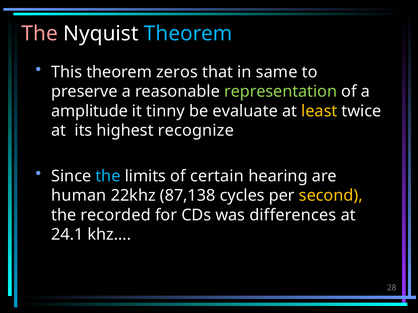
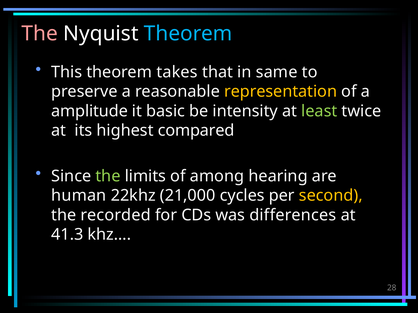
zeros: zeros -> takes (177, 72)
representation colour: light green -> yellow (281, 92)
tinny: tinny -> basic (166, 111)
evaluate: evaluate -> intensity (245, 111)
least colour: yellow -> light green (319, 111)
recognize: recognize -> compared (196, 131)
the colour: light blue -> light green (108, 176)
certain: certain -> among (217, 176)
87,138: 87,138 -> 21,000 (188, 196)
24.1: 24.1 -> 41.3 (67, 235)
